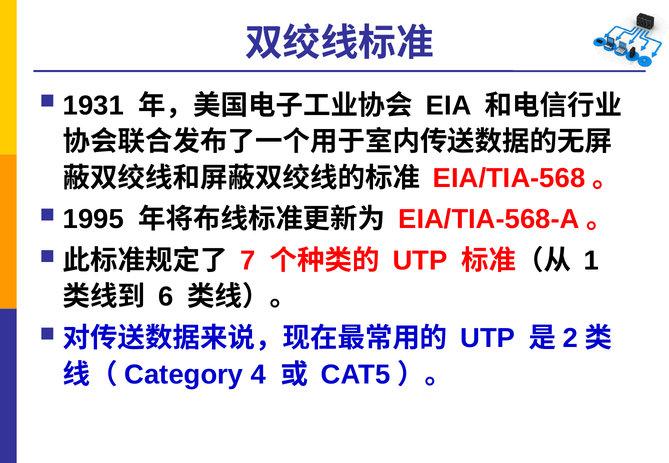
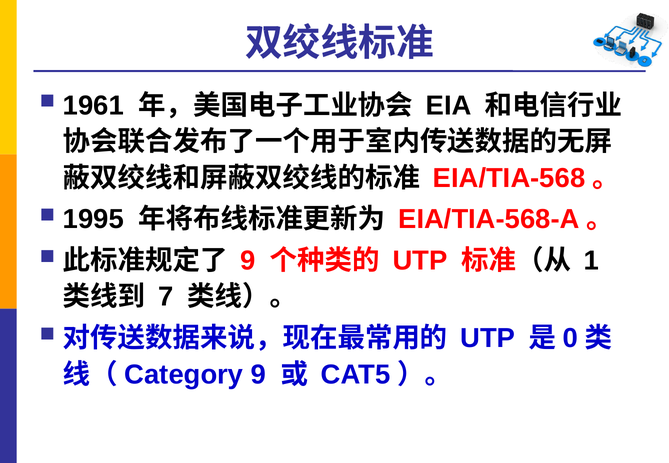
1931: 1931 -> 1961 (93, 106)
7: 7 -> 9 (248, 261)
6: 6 -> 7 (166, 297)
2: 2 -> 0 (571, 338)
4: 4 -> 9 (259, 375)
